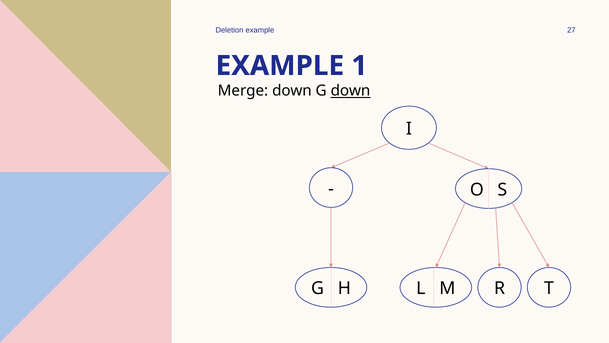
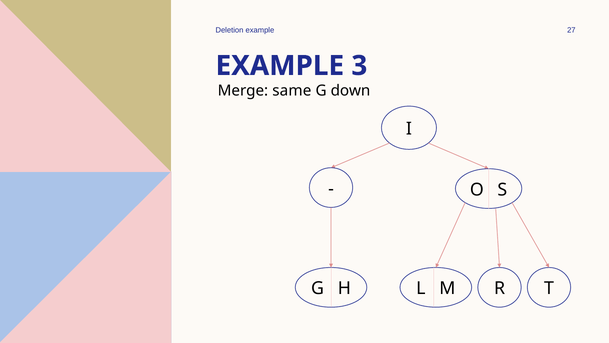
1: 1 -> 3 (359, 66)
Merge down: down -> same (292, 91)
down underline: present -> none (351, 91)
